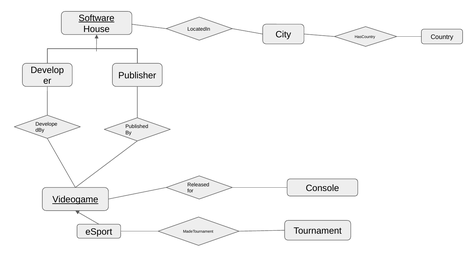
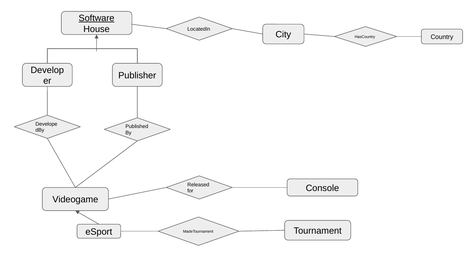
Videogame underline: present -> none (75, 199)
